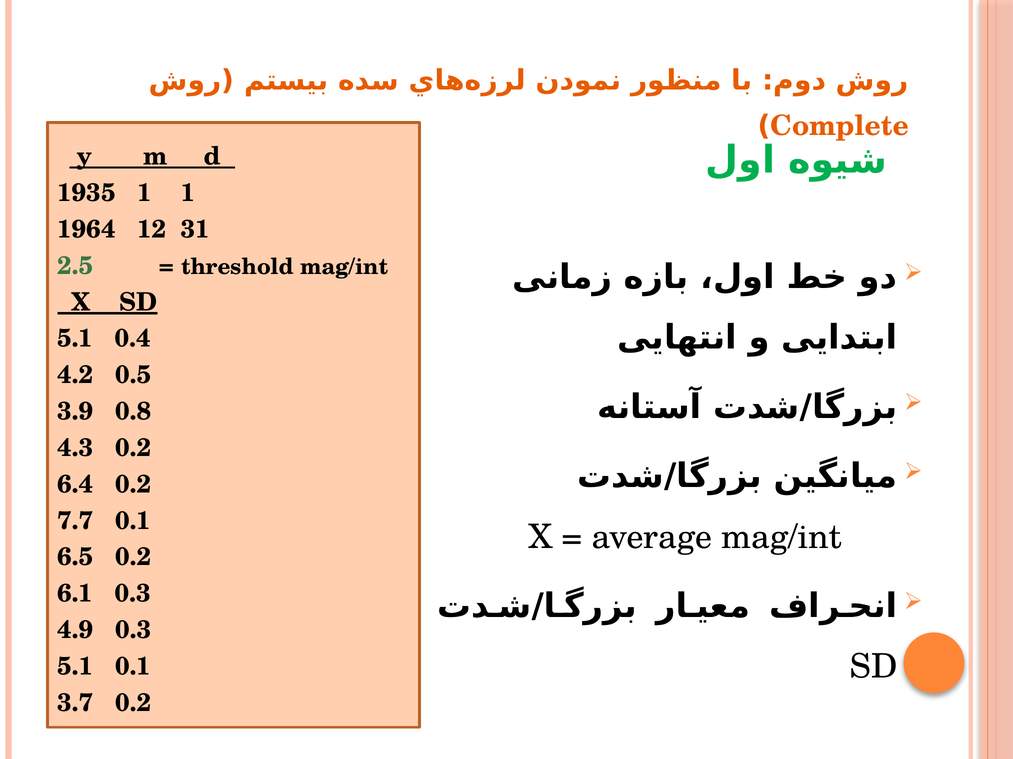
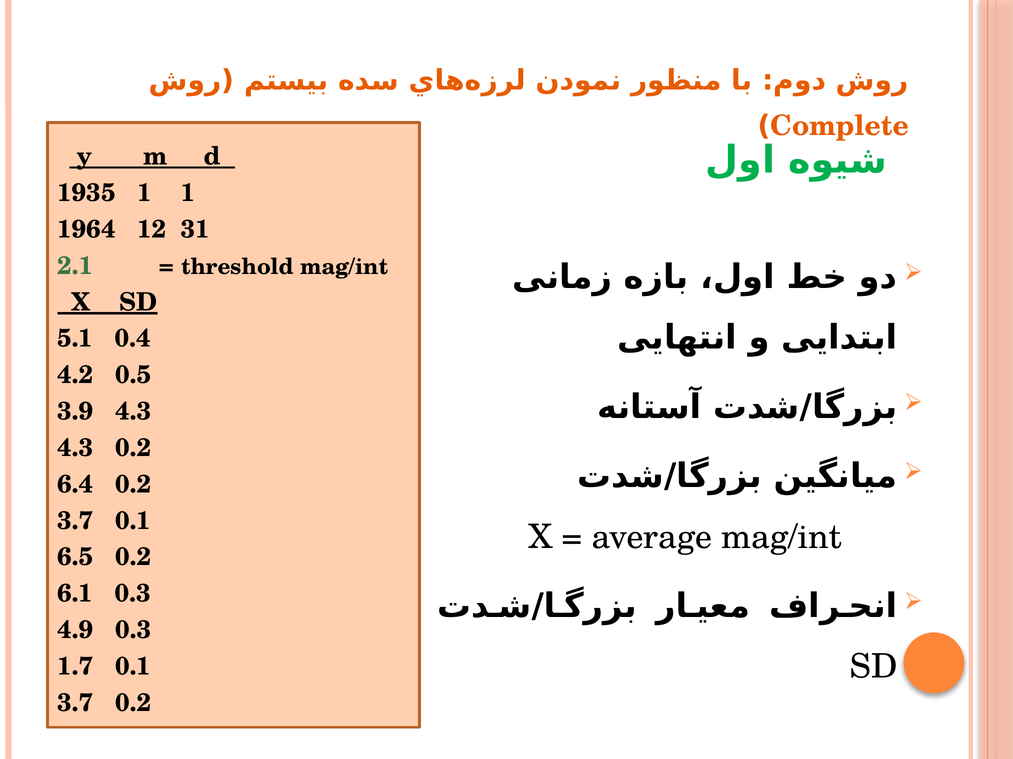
2.5: 2.5 -> 2.1 (75, 266)
3.9 0.8: 0.8 -> 4.3 (133, 412)
7.7: 7.7 -> 3.7 (75, 521)
5.1: 5.1 -> 1.7 (75, 667)
